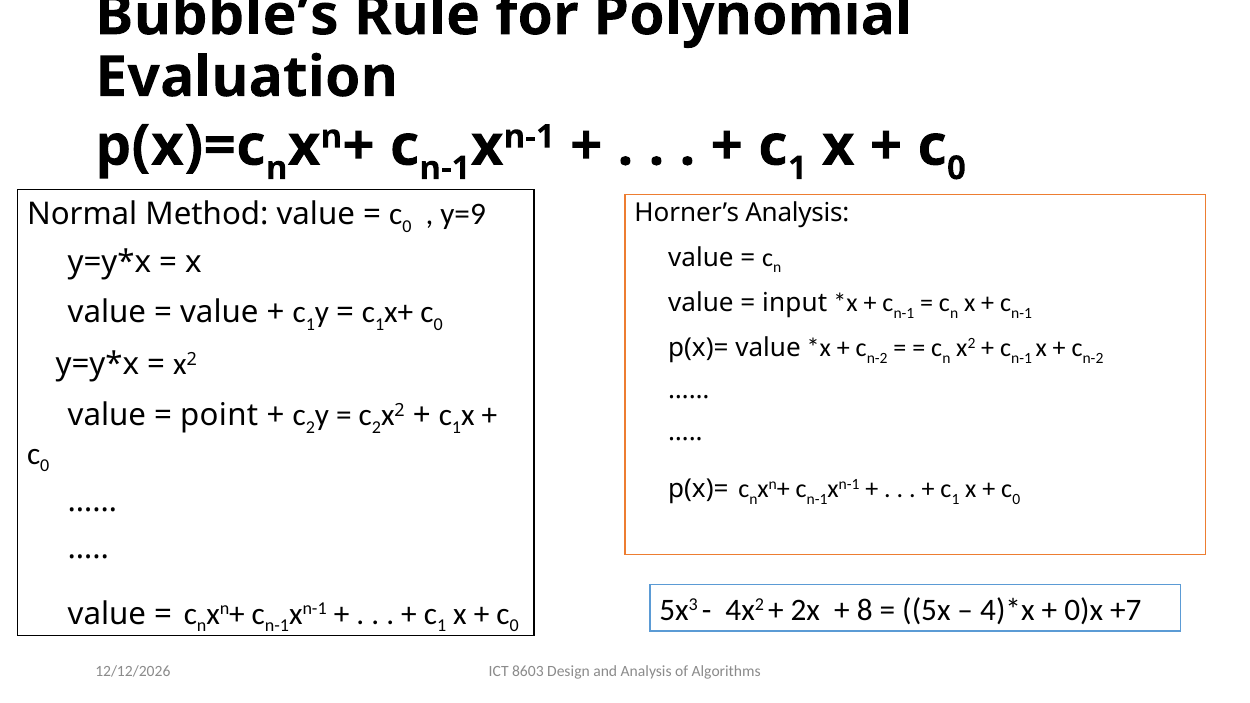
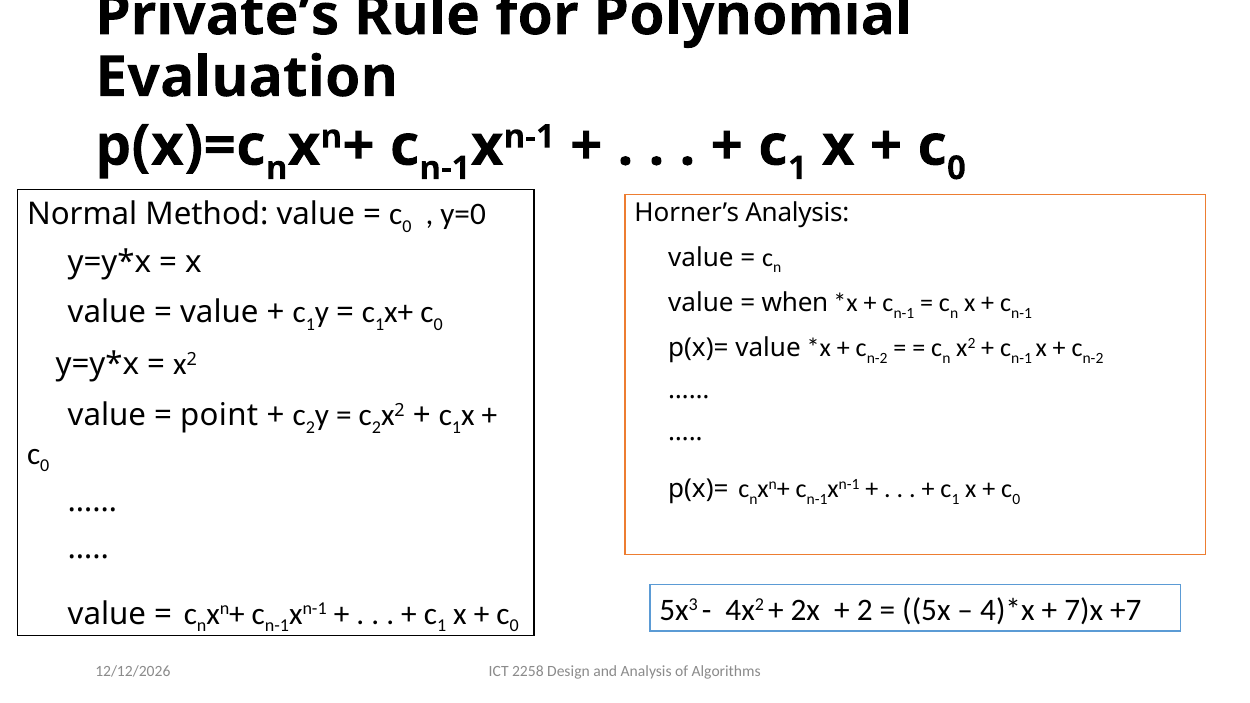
Bubble’s: Bubble’s -> Private’s (217, 15)
y=9: y=9 -> y=0 (463, 215)
input: input -> when (795, 303)
8: 8 -> 2 (865, 610)
0)x: 0)x -> 7)x (1084, 610)
8603: 8603 -> 2258 (528, 671)
